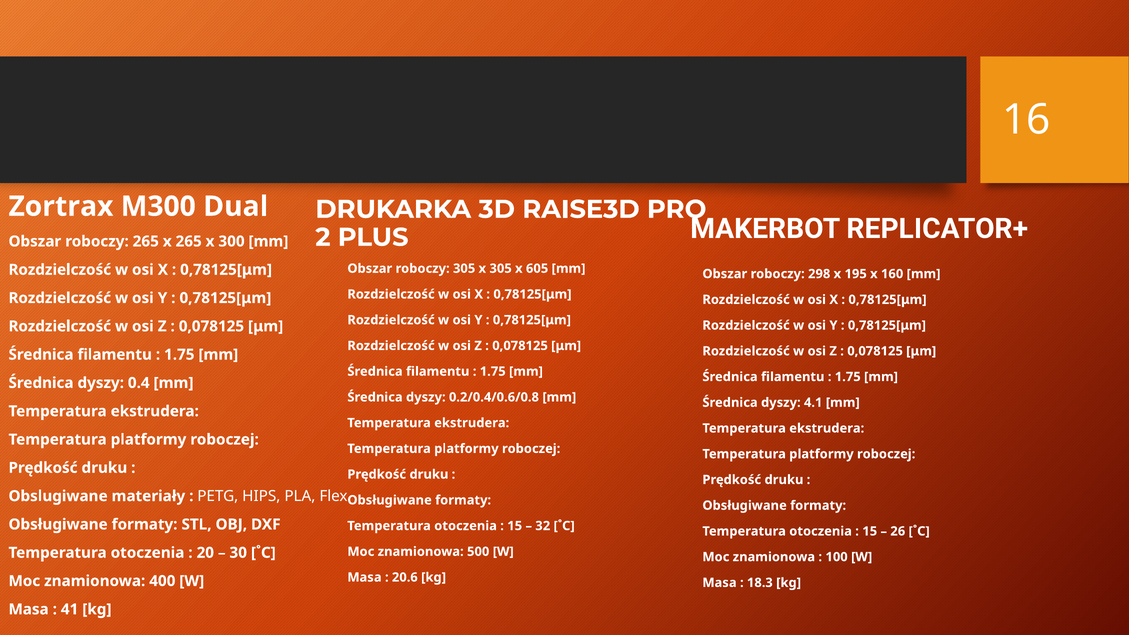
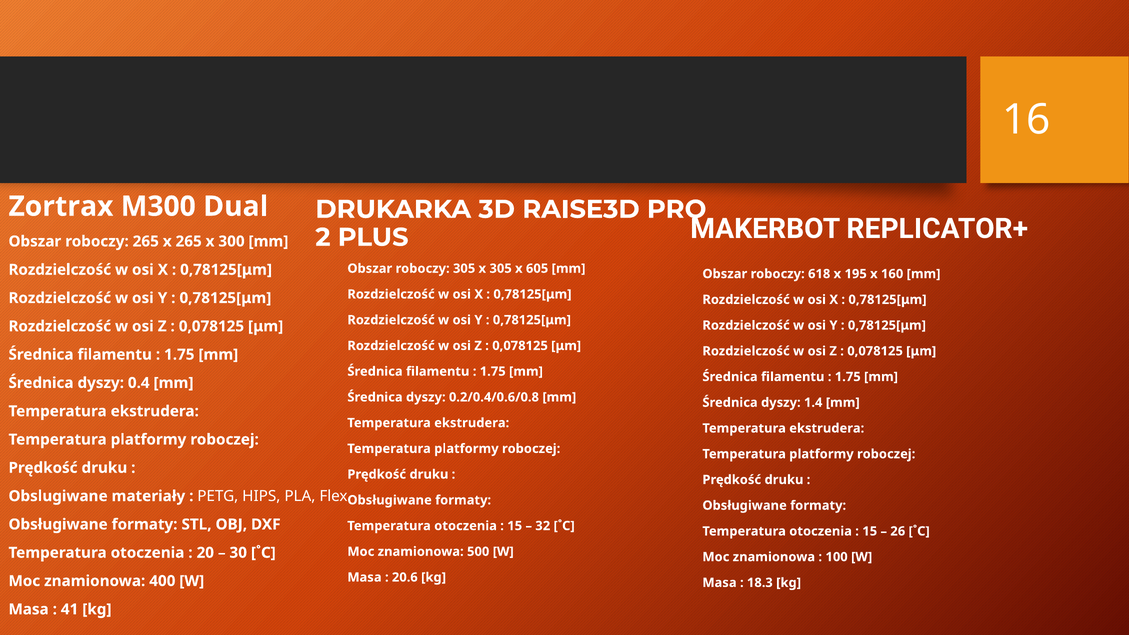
298: 298 -> 618 (819, 274)
4.1: 4.1 -> 1.4 (813, 403)
